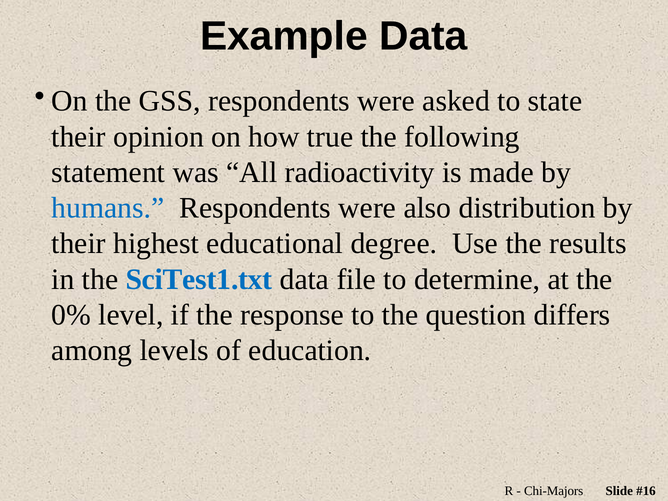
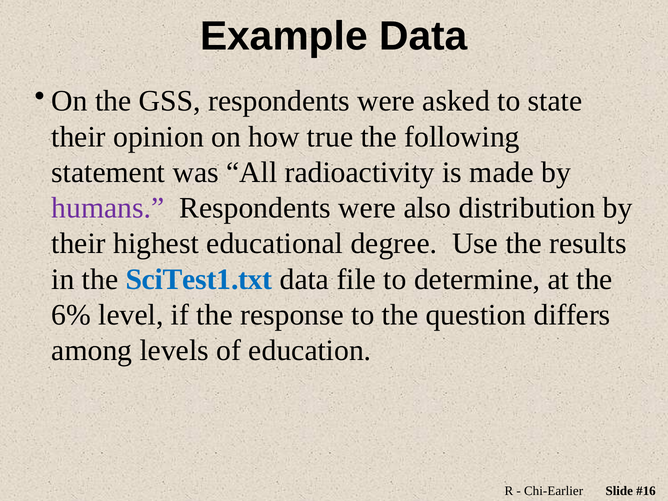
humans colour: blue -> purple (108, 208)
0%: 0% -> 6% (71, 315)
Chi-Majors: Chi-Majors -> Chi-Earlier (554, 491)
